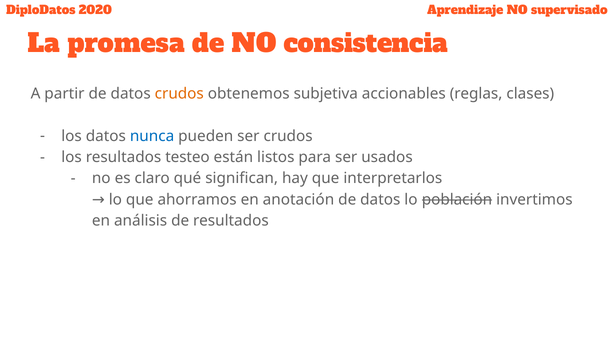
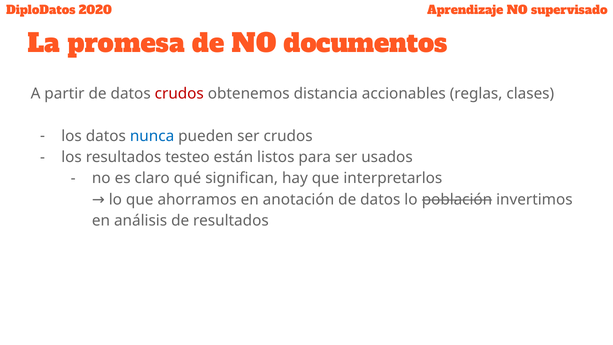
consistencia: consistencia -> documentos (366, 44)
crudos colour: orange -> red (179, 94)
subjetiva: subjetiva -> distancia (326, 94)
